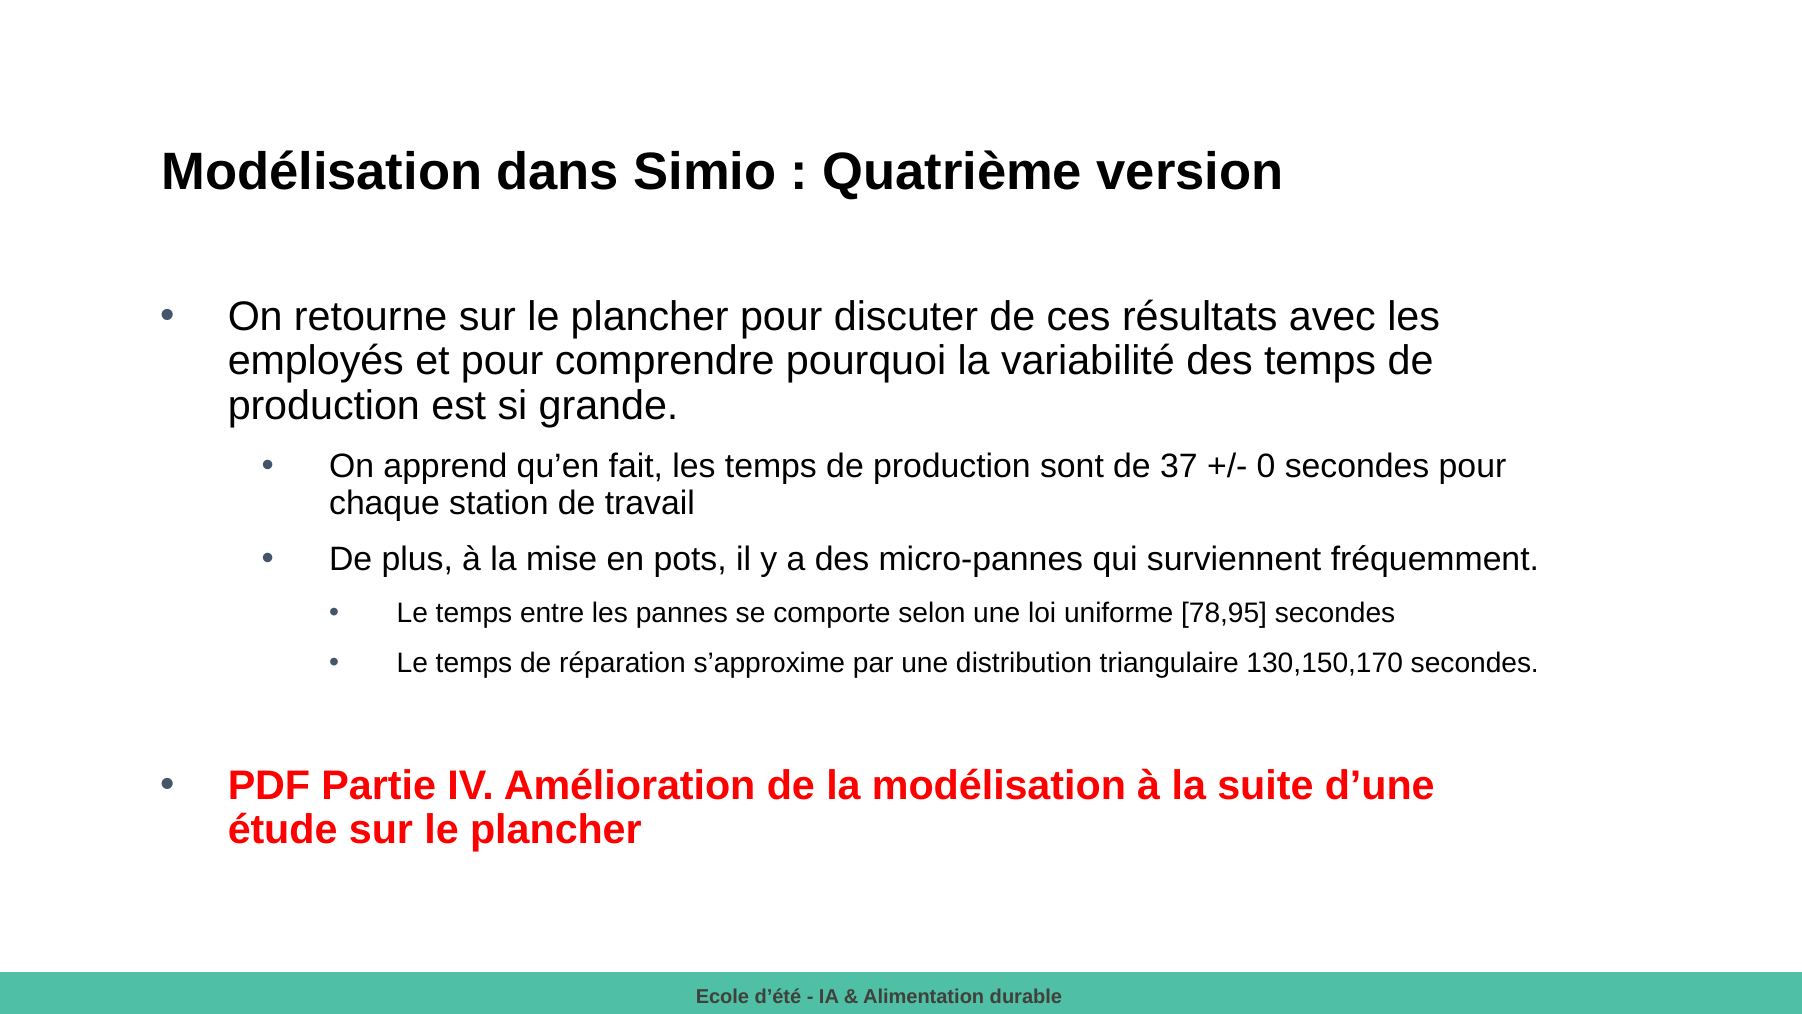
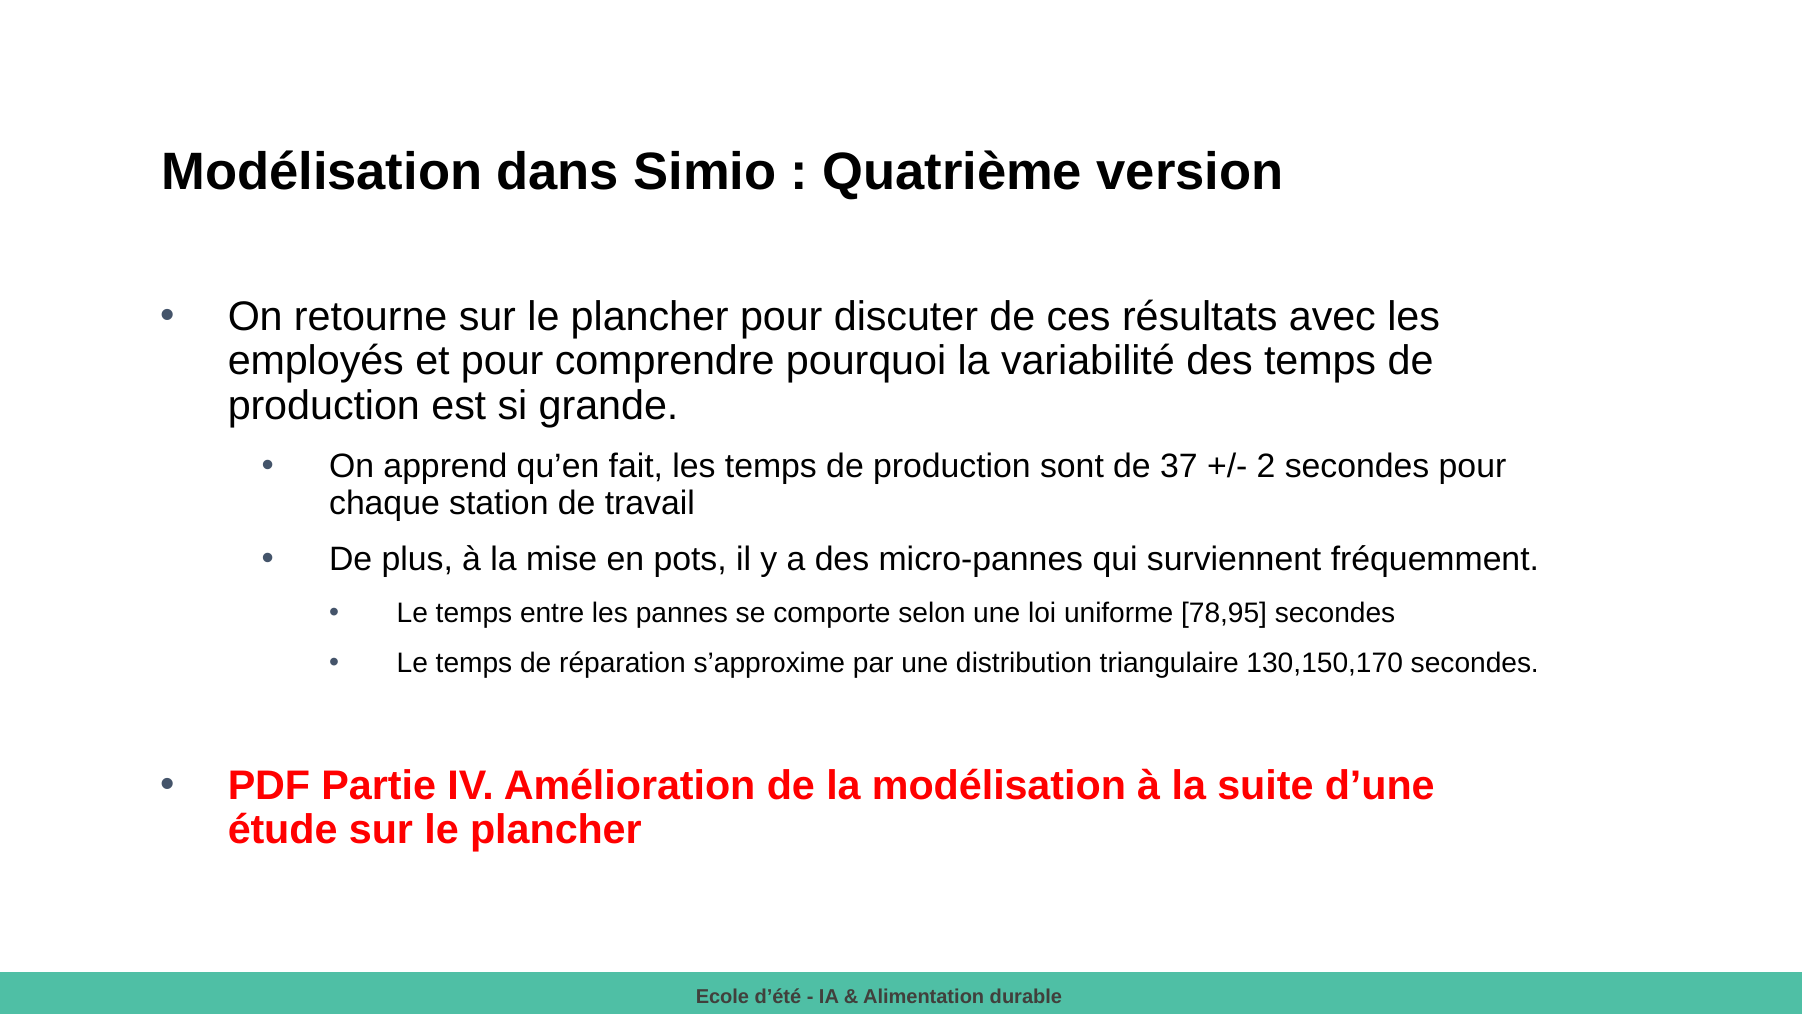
0: 0 -> 2 (1266, 466)
